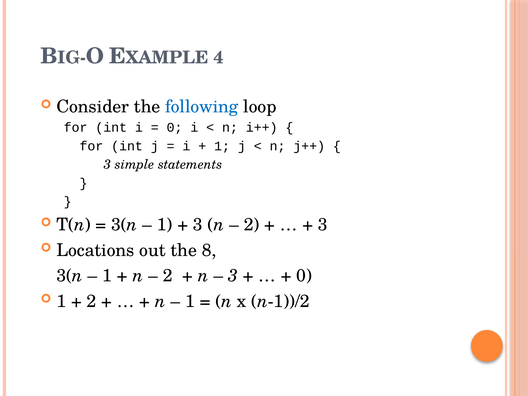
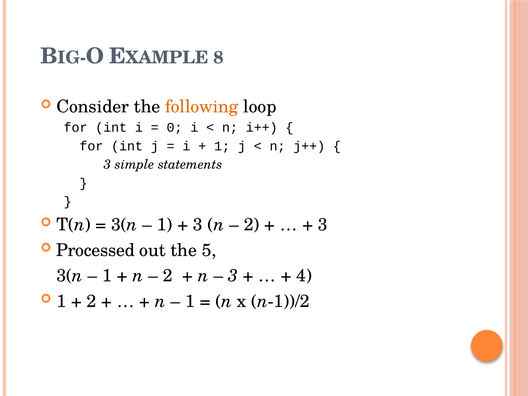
4: 4 -> 8 (219, 58)
following colour: blue -> orange (202, 107)
Locations: Locations -> Processed (96, 250)
8: 8 -> 5 (209, 250)
0: 0 -> 4 (304, 276)
